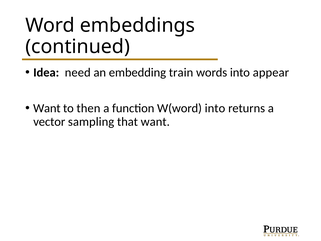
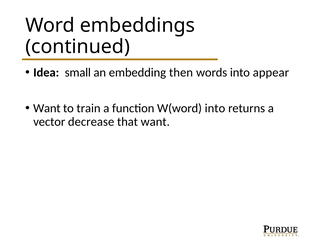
need: need -> small (78, 72)
train: train -> then (181, 72)
then: then -> train (89, 108)
sampling: sampling -> decrease (91, 122)
